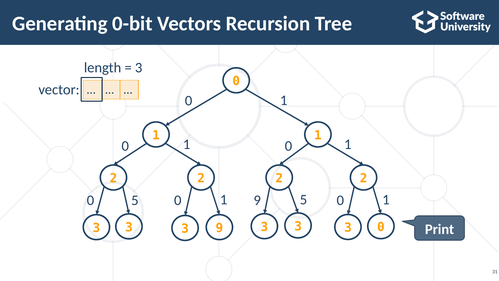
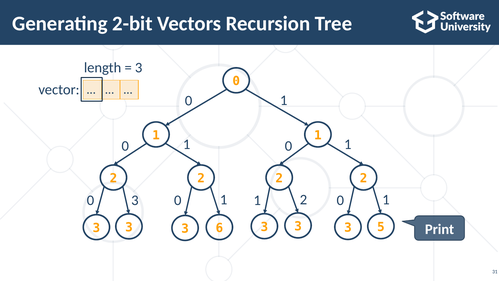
0-bit: 0-bit -> 2-bit (132, 24)
5: 5 -> 2 (303, 200)
0 5: 5 -> 3 (135, 200)
9: 9 -> 1 (257, 200)
3 3 3 0: 0 -> 5 (381, 227)
3 9: 9 -> 6 (219, 228)
